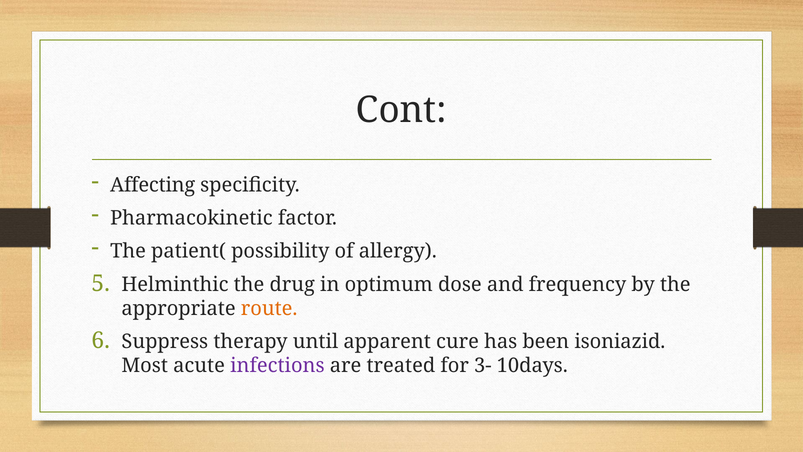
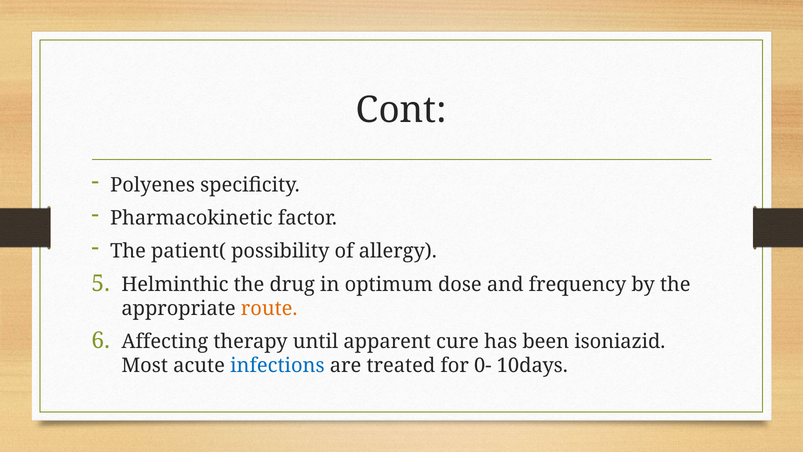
Affecting: Affecting -> Polyenes (153, 185)
Suppress: Suppress -> Affecting (165, 341)
infections colour: purple -> blue (277, 366)
3-: 3- -> 0- (483, 366)
